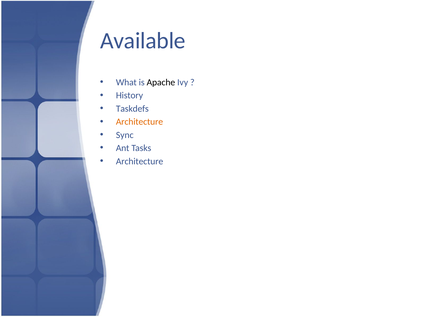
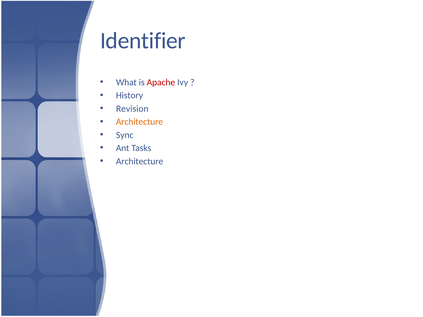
Available: Available -> Identifier (143, 41)
Apache colour: black -> red (161, 82)
Taskdefs: Taskdefs -> Revision (132, 109)
